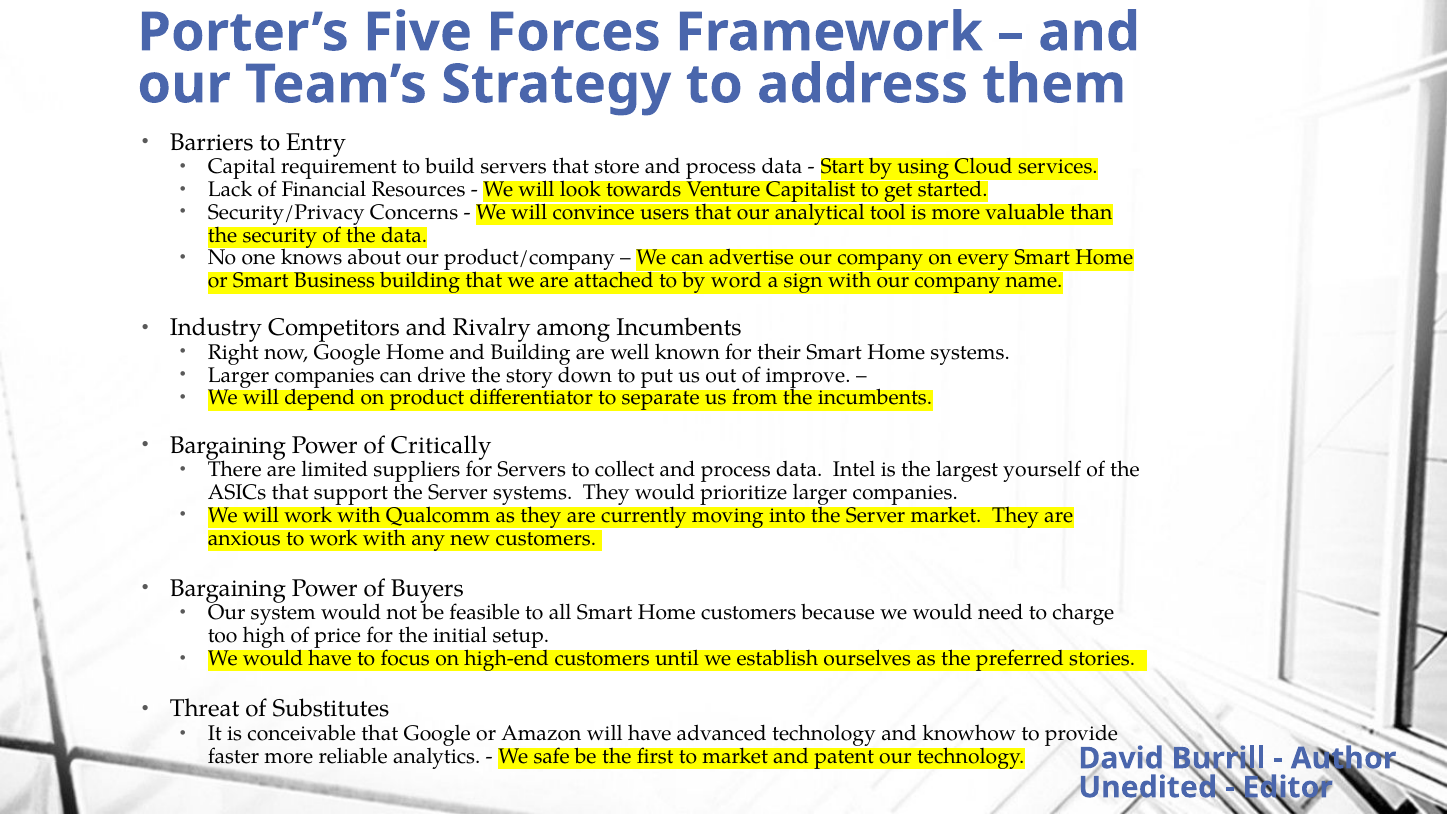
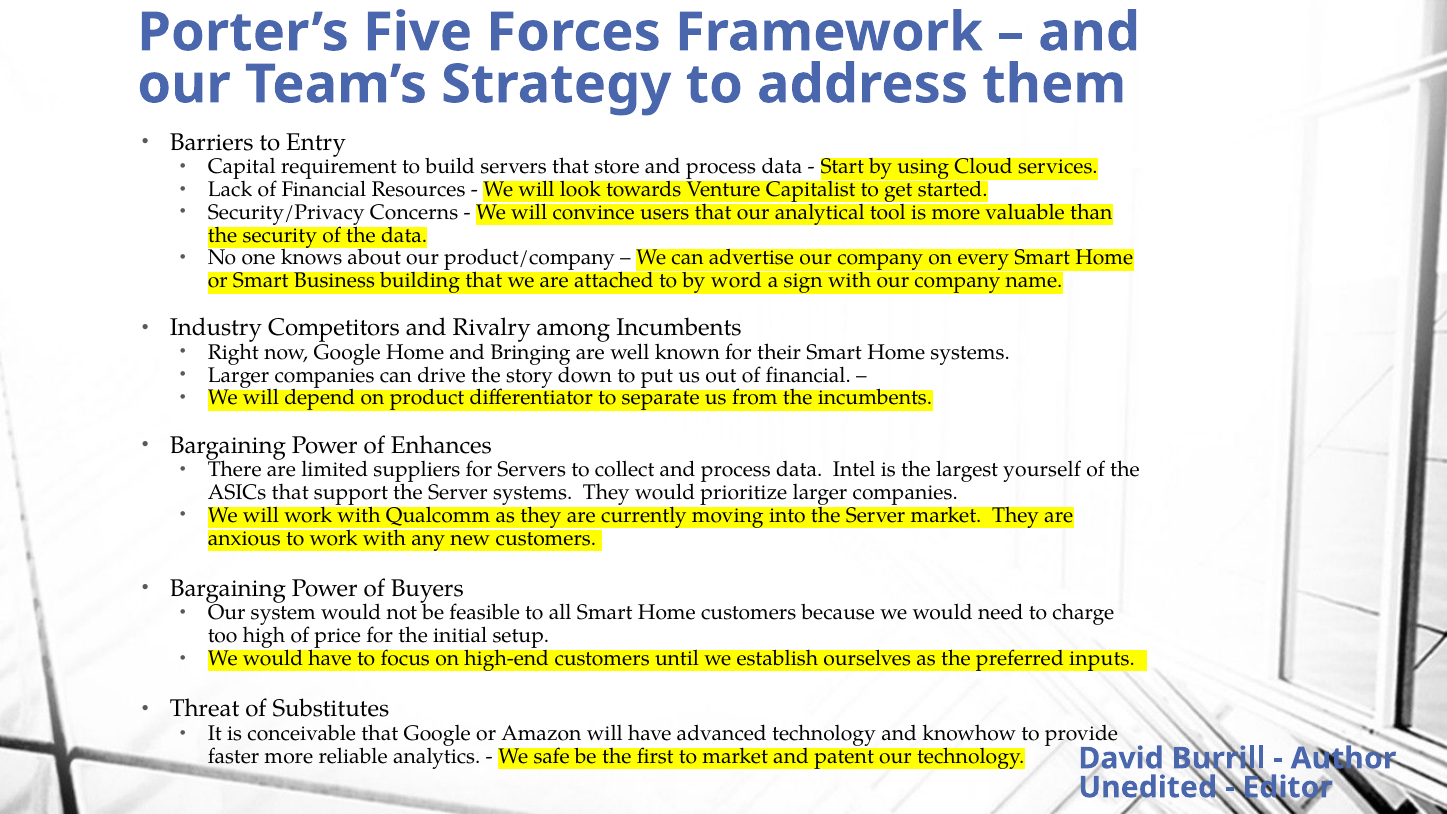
and Building: Building -> Bringing (531, 352)
out of improve: improve -> financial (808, 375)
Critically: Critically -> Enhances (441, 445)
stories: stories -> inputs (1102, 659)
